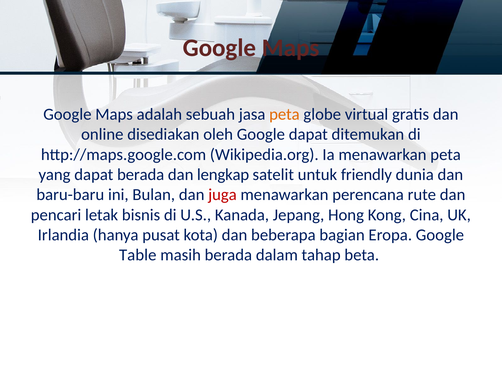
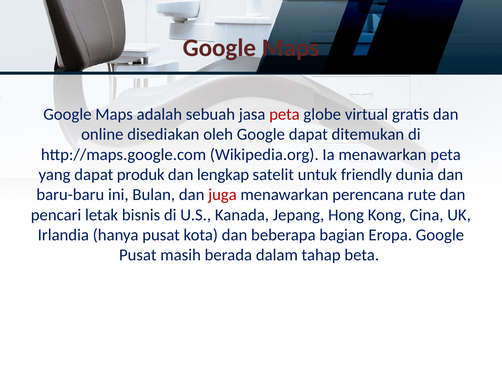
peta colour: orange -> red (284, 114)
dapat berada: berada -> produk (141, 174)
Table: Table -> Pusat (138, 255)
